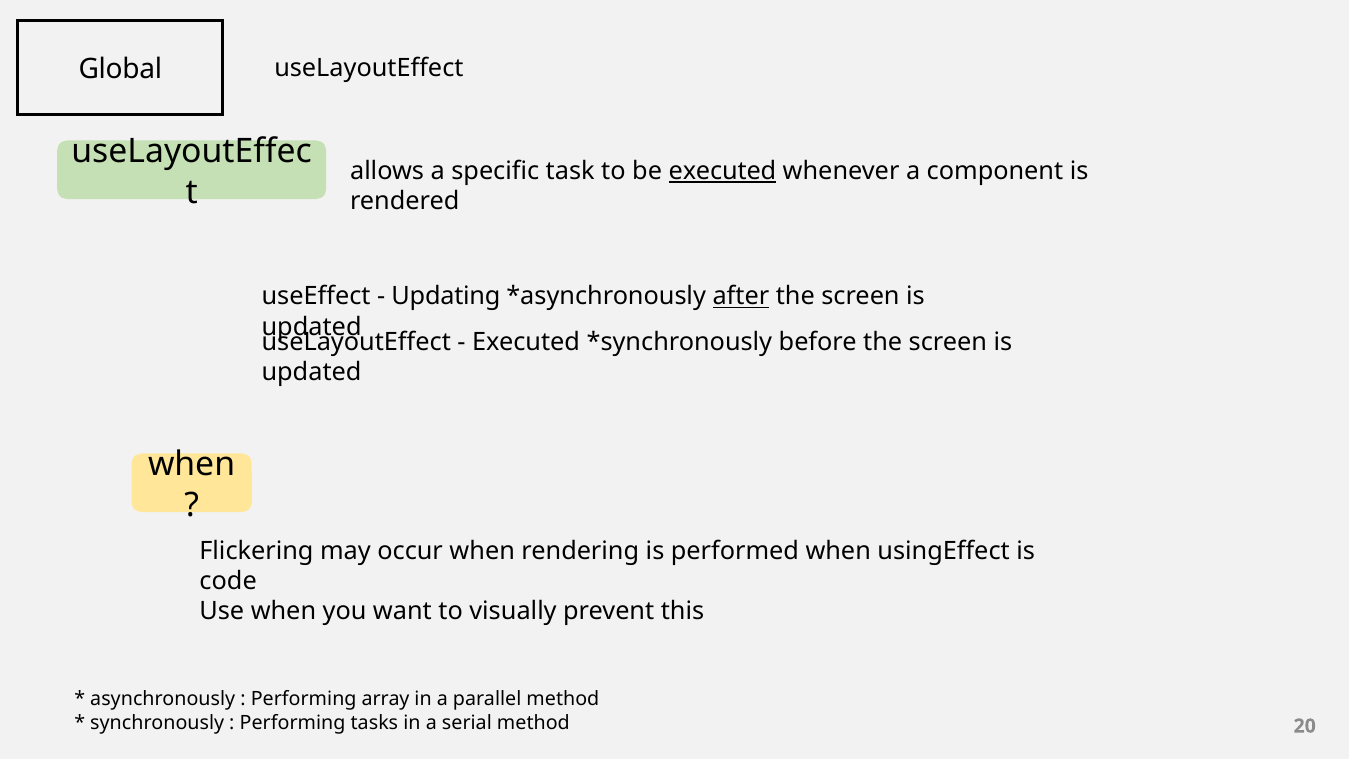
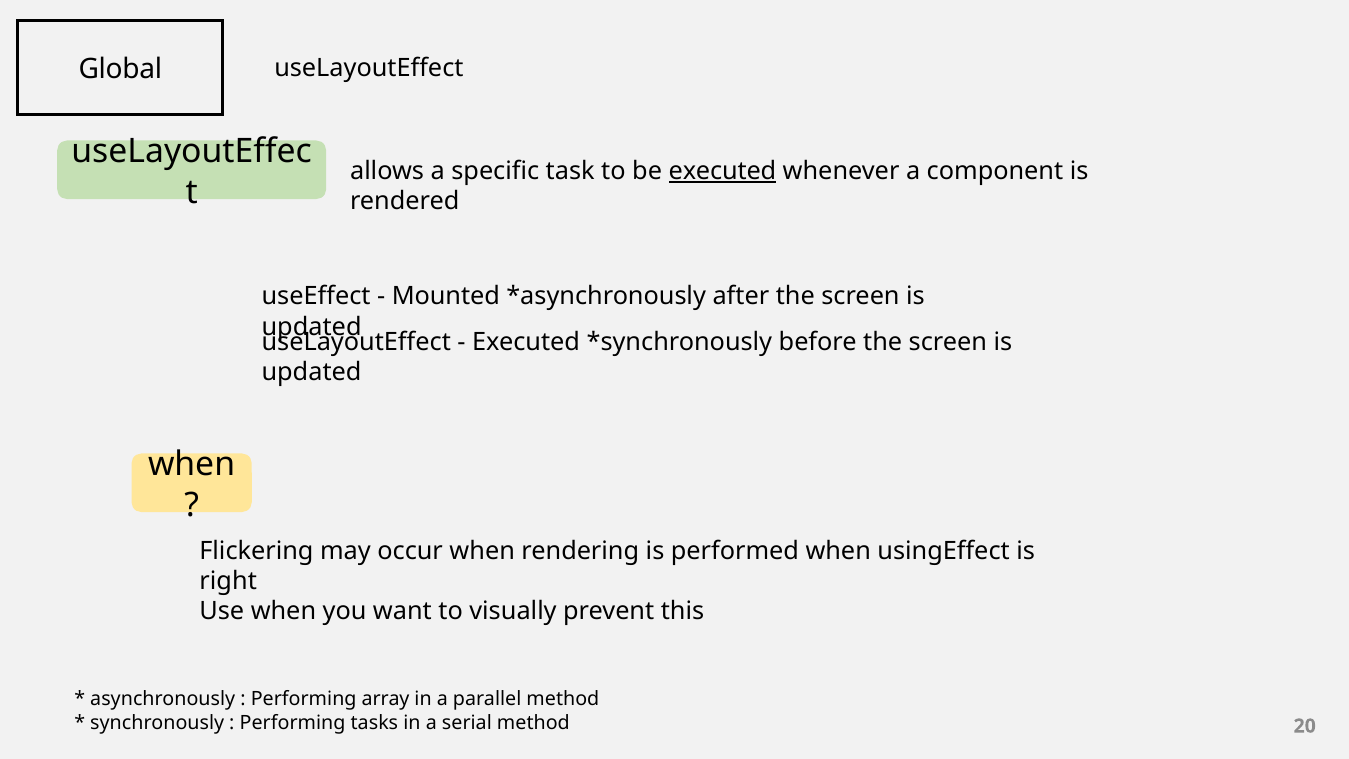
Updating: Updating -> Mounted (446, 297)
after underline: present -> none (741, 297)
code: code -> right (228, 581)
